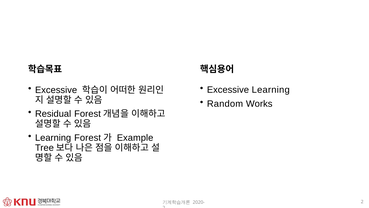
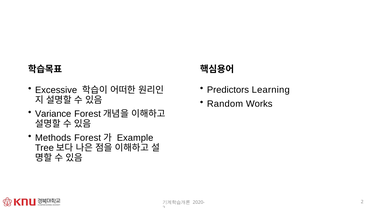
Excessive: Excessive -> Predictors (228, 90)
Residual: Residual -> Variance (53, 114)
Learning: Learning -> Methods (53, 137)
